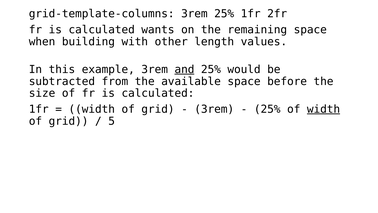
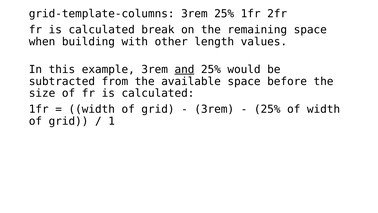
wants: wants -> break (158, 30)
width underline: present -> none (324, 109)
5: 5 -> 1 (112, 121)
